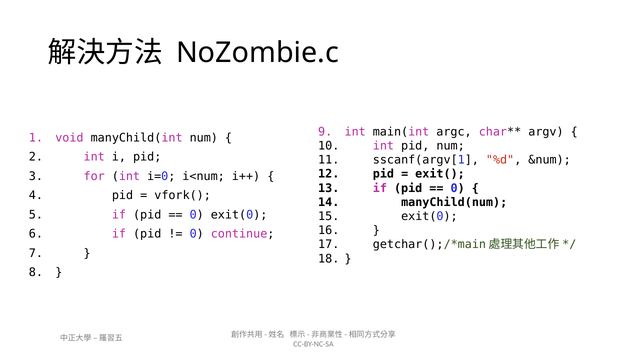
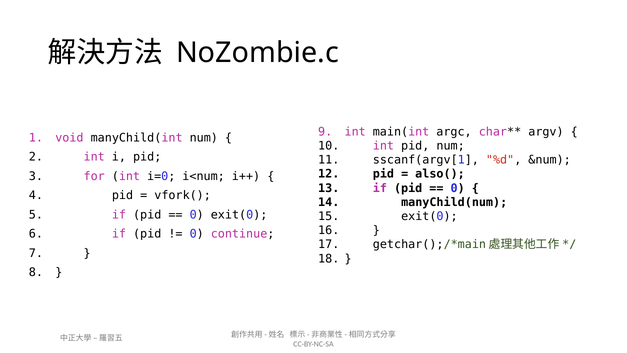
exit(: exit( -> also( (440, 174)
